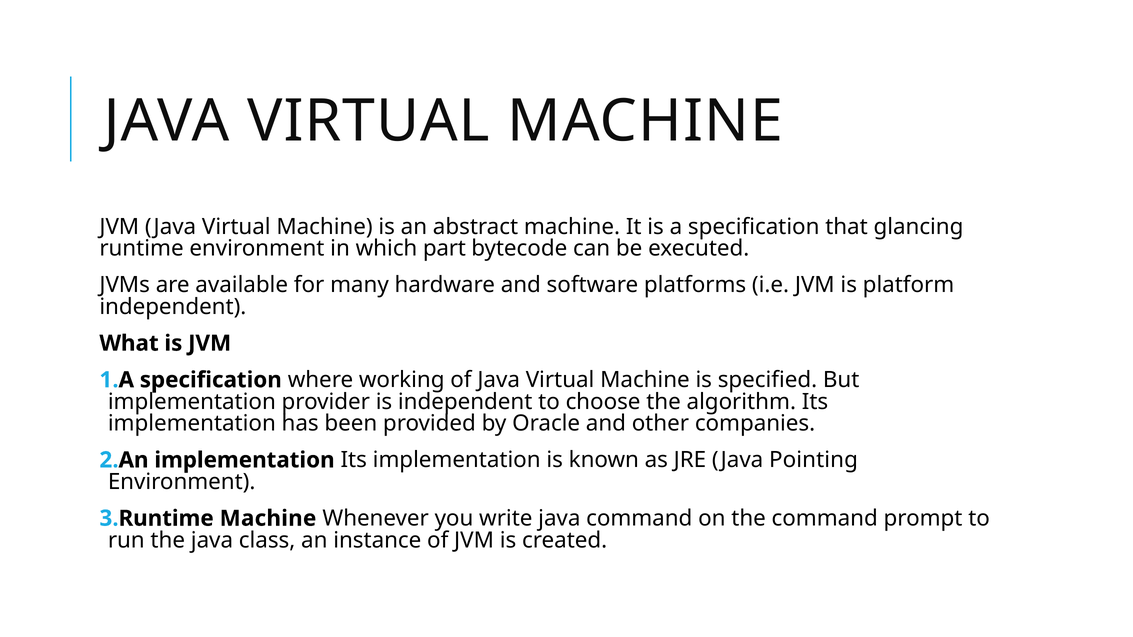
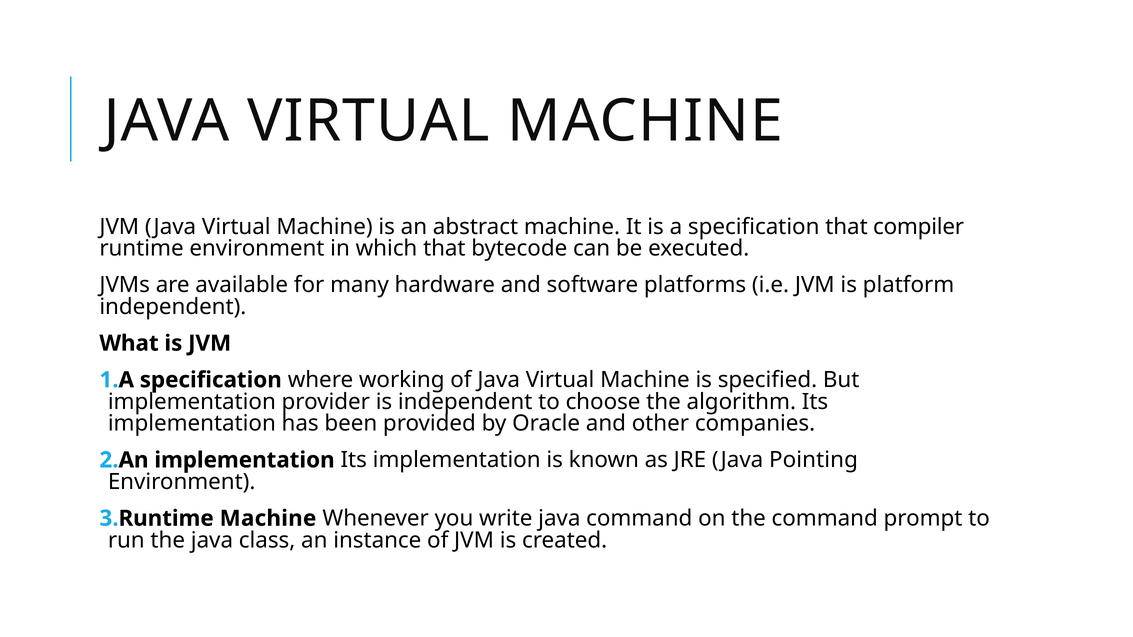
glancing: glancing -> compiler (919, 227)
which part: part -> that (444, 248)
